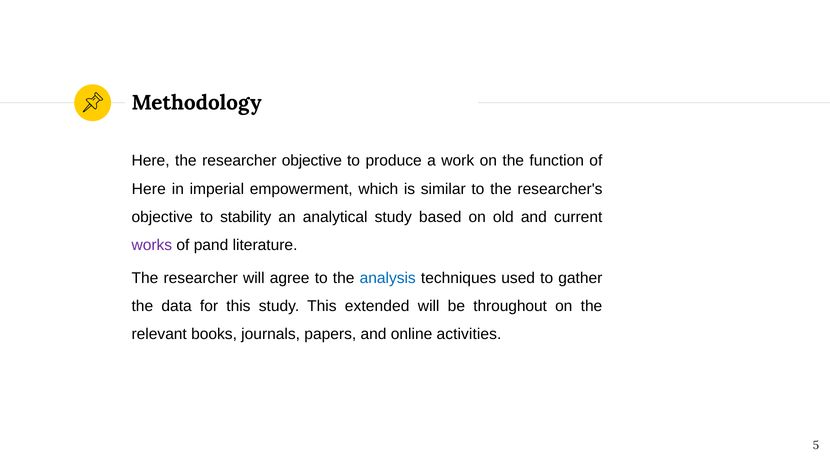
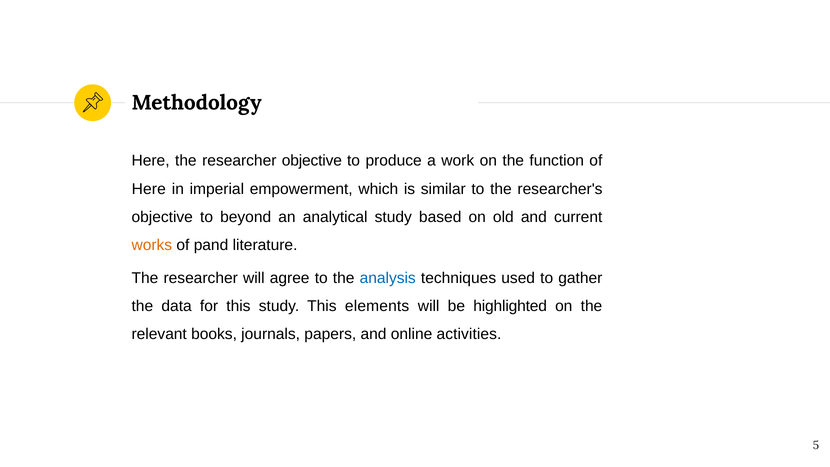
stability: stability -> beyond (246, 217)
works colour: purple -> orange (152, 245)
extended: extended -> elements (377, 306)
throughout: throughout -> highlighted (510, 306)
